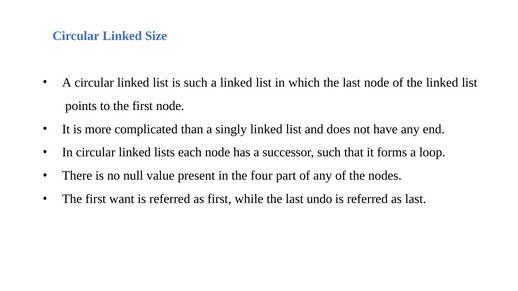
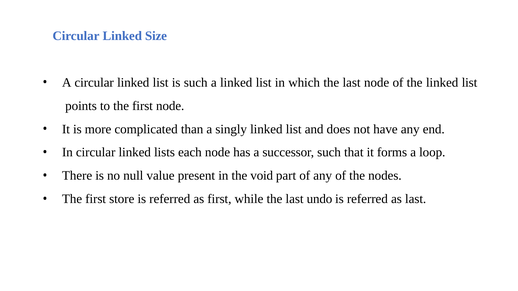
four: four -> void (262, 176)
want: want -> store (122, 199)
